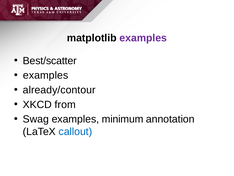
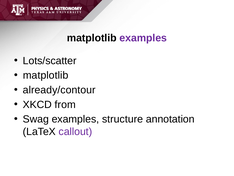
Best/scatter: Best/scatter -> Lots/scatter (50, 61)
examples: examples -> matplotlib (46, 75)
minimum: minimum -> structure (123, 119)
callout colour: blue -> purple (75, 131)
